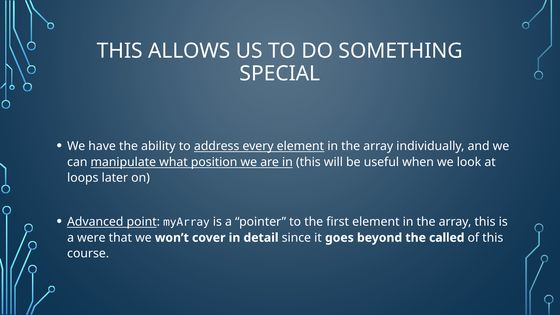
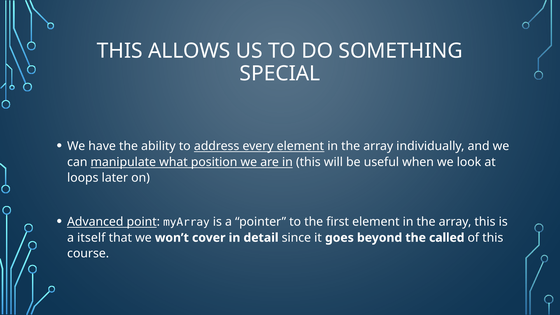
were: were -> itself (91, 238)
